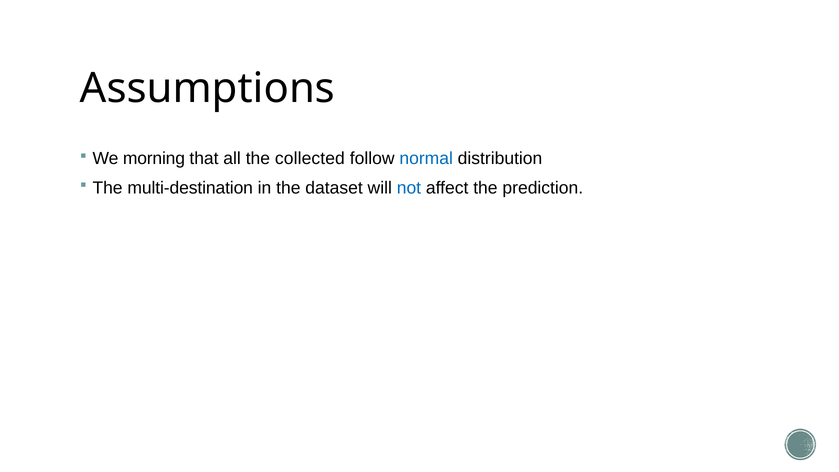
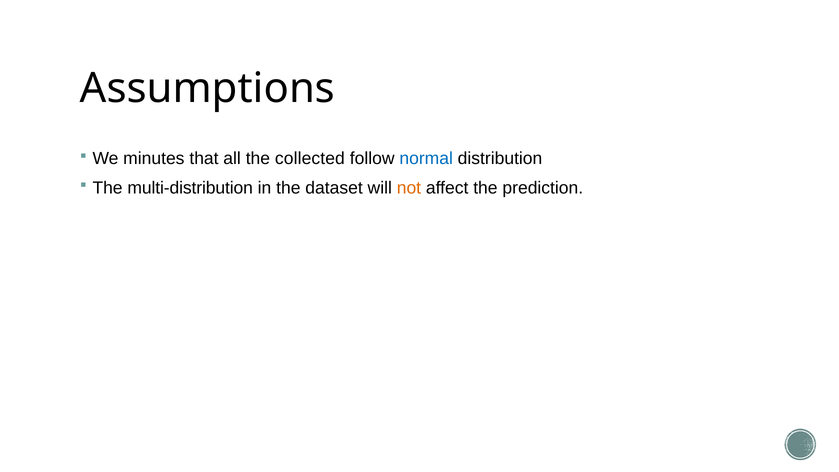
morning: morning -> minutes (154, 158)
multi-destination: multi-destination -> multi-distribution (190, 188)
not colour: blue -> orange (409, 188)
